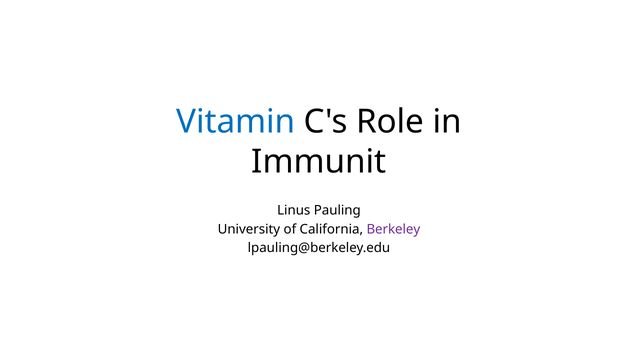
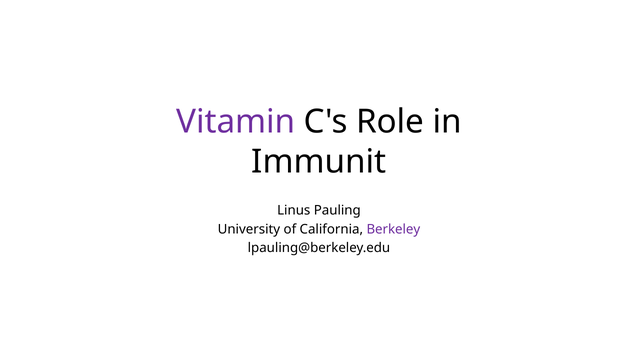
Vitamin colour: blue -> purple (236, 122)
